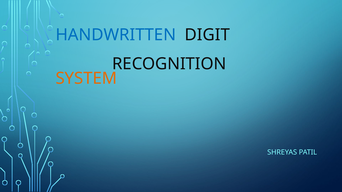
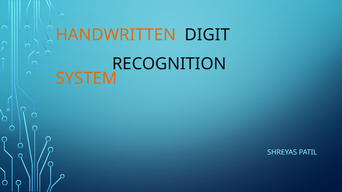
HANDWRITTEN colour: blue -> orange (116, 35)
